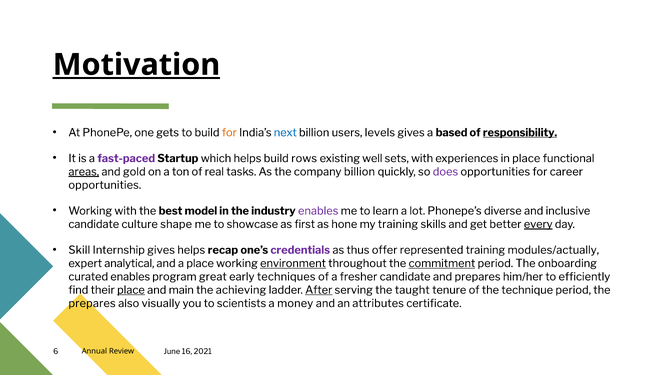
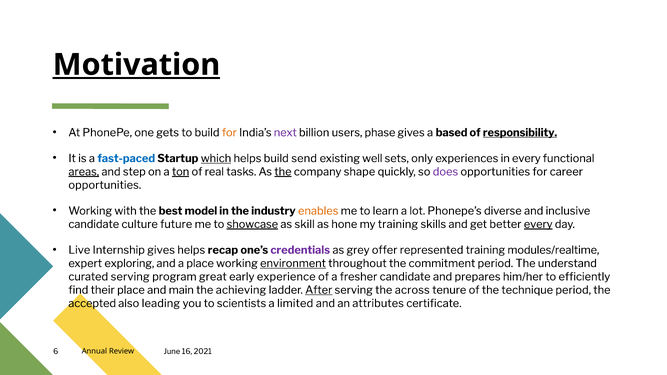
next colour: blue -> purple (285, 133)
levels: levels -> phase (380, 133)
fast-paced colour: purple -> blue (126, 159)
which underline: none -> present (216, 159)
rows: rows -> send (304, 159)
sets with: with -> only (422, 159)
in place: place -> every (526, 159)
gold: gold -> step (134, 172)
ton underline: none -> present (181, 172)
the underline: none -> present (283, 172)
company billion: billion -> shape (359, 172)
enables colour: purple -> orange (318, 211)
shape: shape -> future (176, 224)
showcase underline: none -> present (252, 224)
first: first -> skill (305, 224)
Skill: Skill -> Live (79, 250)
thus: thus -> grey (358, 250)
modules/actually: modules/actually -> modules/realtime (553, 250)
analytical: analytical -> exploring (129, 264)
commitment underline: present -> none (442, 264)
onboarding: onboarding -> understand (567, 264)
curated enables: enables -> serving (130, 277)
techniques: techniques -> experience (286, 277)
place underline: present -> none (131, 290)
taught: taught -> across (412, 290)
prepares: prepares -> accepted (92, 304)
visually: visually -> leading (161, 304)
money: money -> limited (295, 304)
